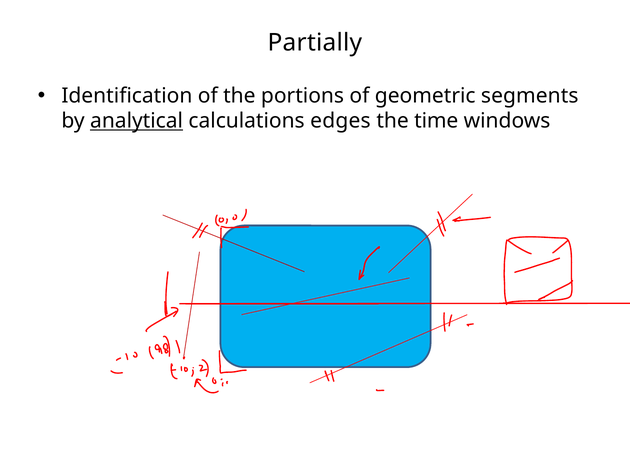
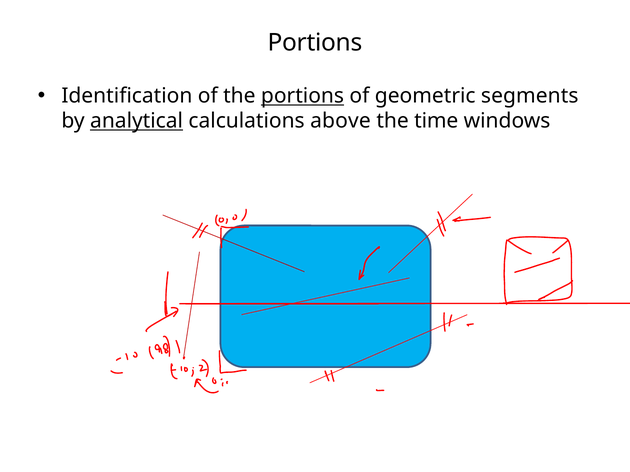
Partially: Partially -> Portions (315, 43)
portions underline: none -> present (302, 96)
edges: edges -> above (340, 121)
